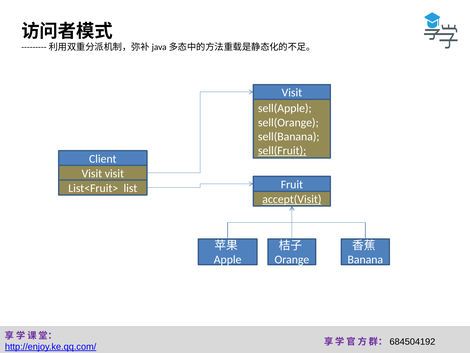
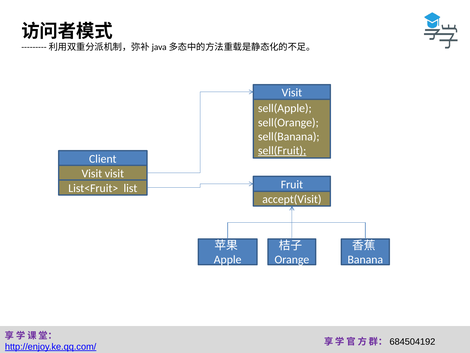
accept(Visit underline: present -> none (292, 199)
